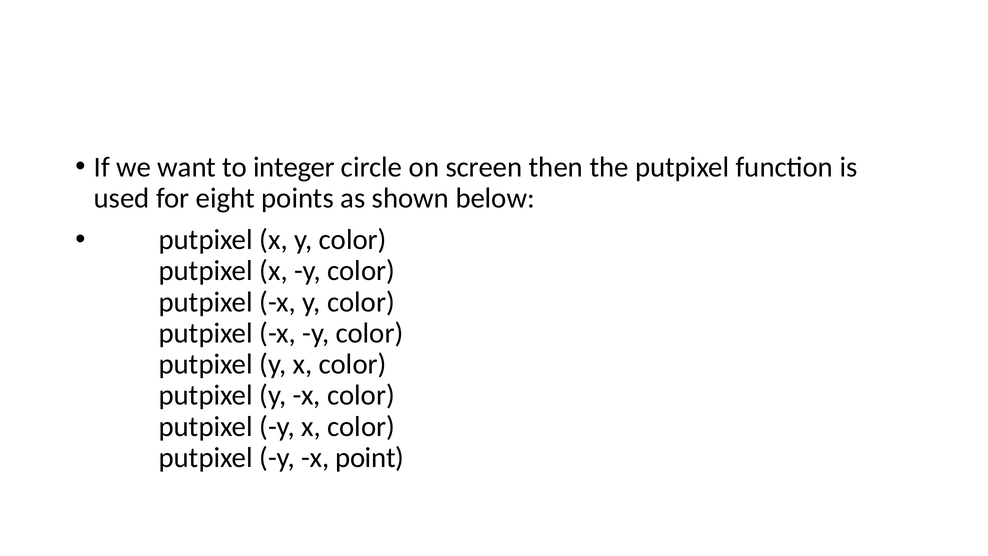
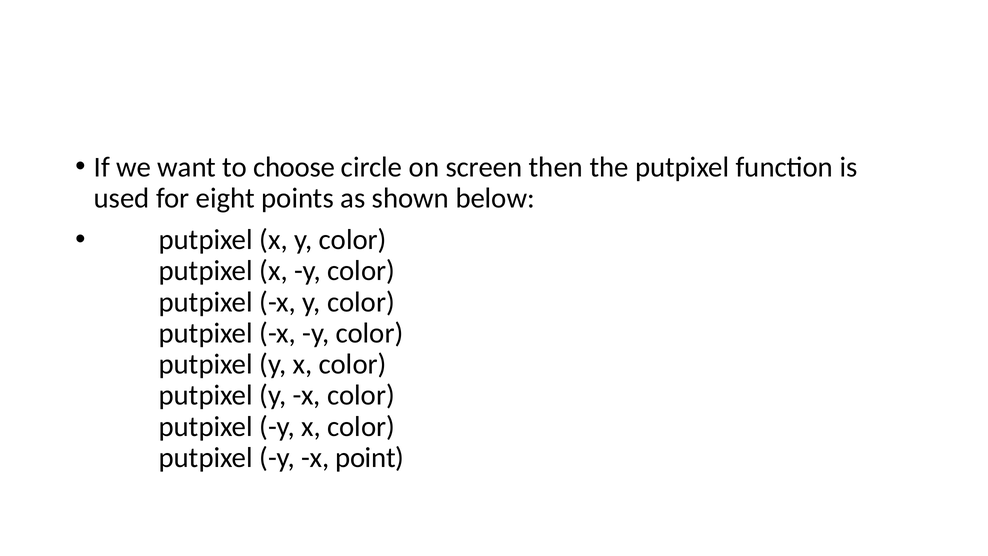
integer: integer -> choose (294, 167)
